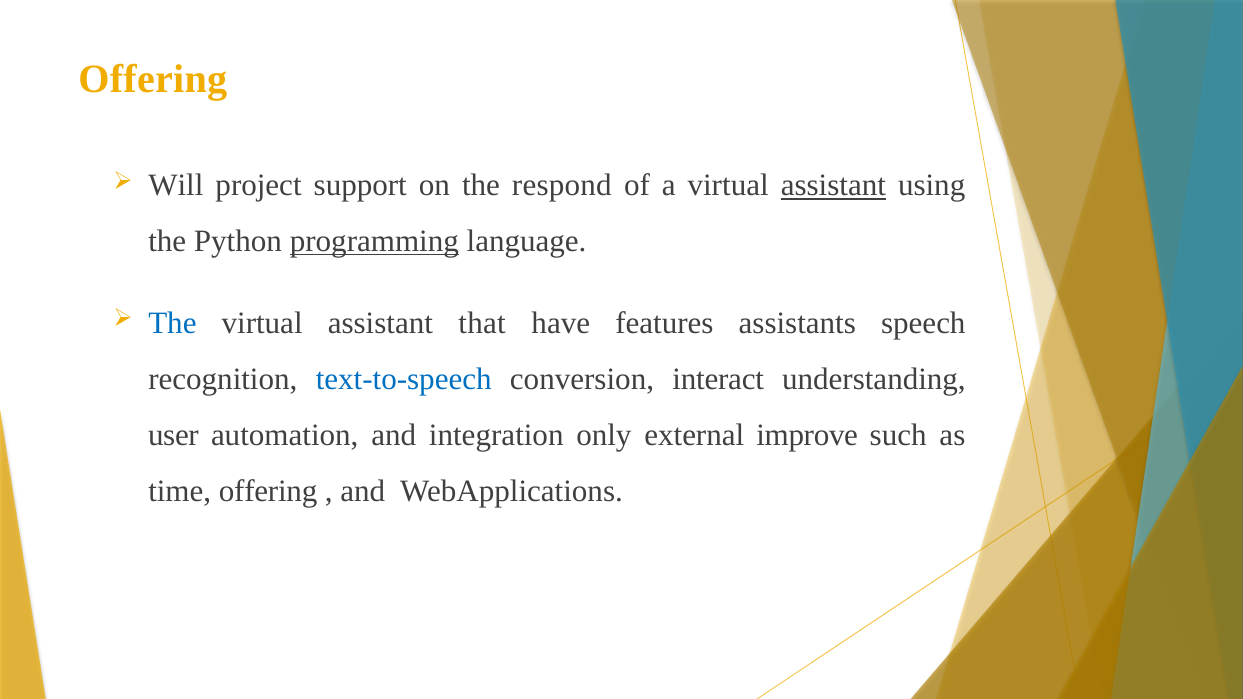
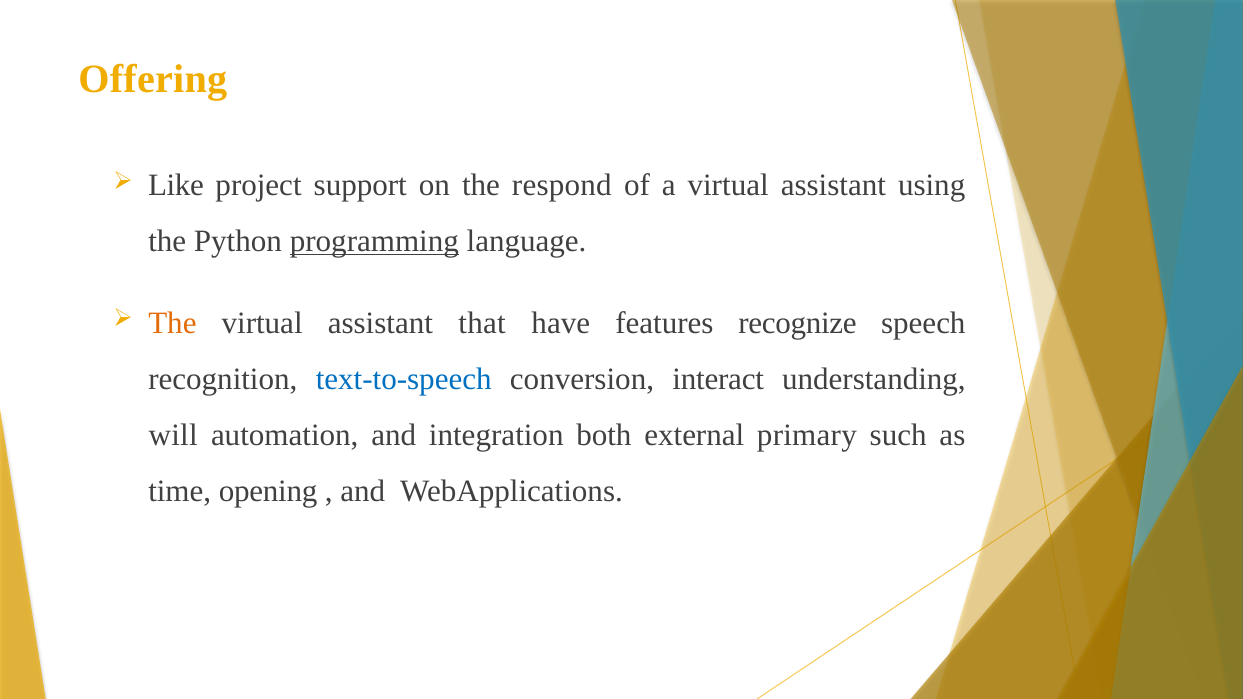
Will: Will -> Like (176, 185)
assistant underline: present -> none (833, 185)
The colour: blue -> orange (172, 323)
assistants: assistants -> recognize (797, 323)
user: user -> will (173, 435)
only: only -> both (604, 435)
improve: improve -> primary (807, 435)
time offering: offering -> opening (268, 491)
